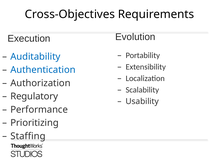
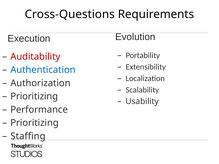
Cross-Objectives: Cross-Objectives -> Cross-Questions (70, 14)
Auditability colour: blue -> red (35, 57)
Regulatory: Regulatory -> Prioritizing (34, 96)
